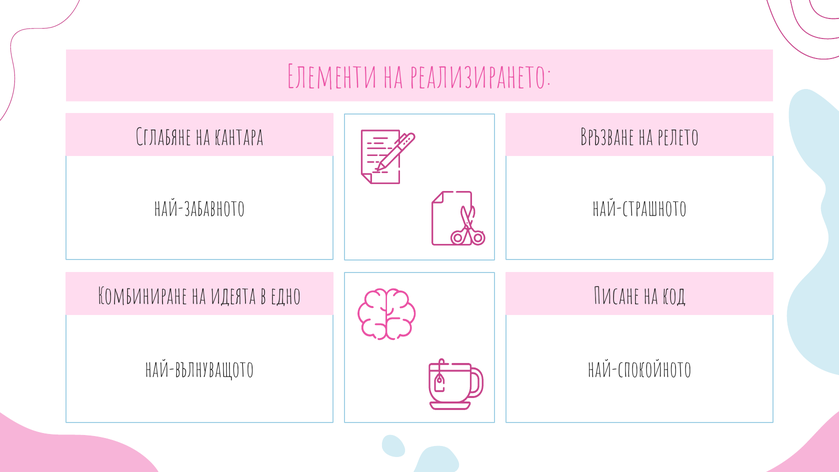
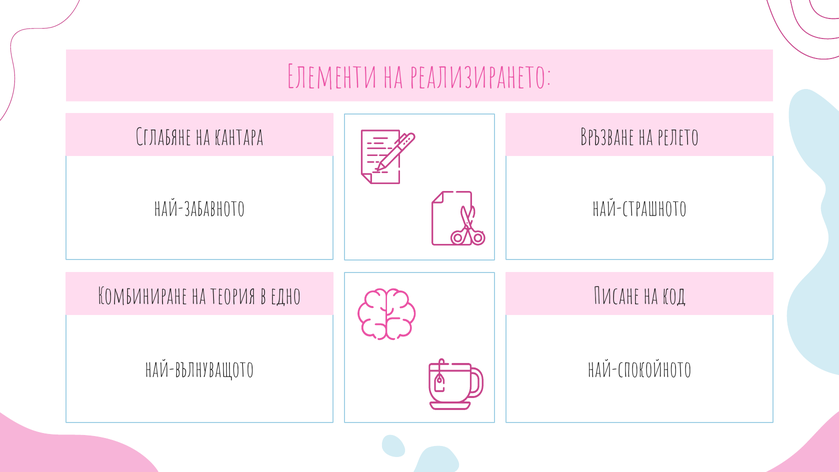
идеята: идеята -> теория (233, 297)
